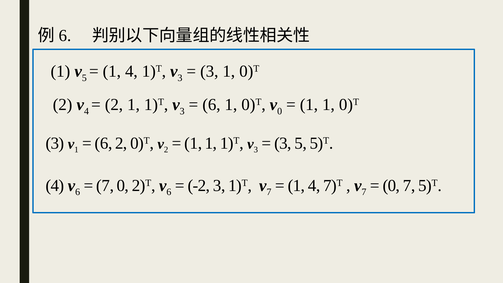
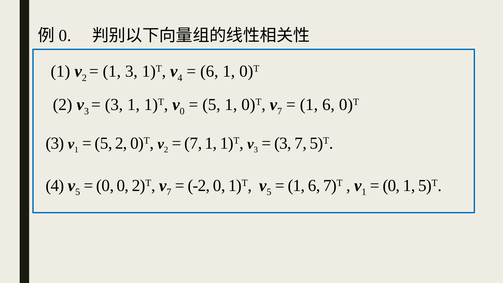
6: 6 -> 0 (65, 36)
5: 5 -> 2 (84, 78)
4: 4 -> 3 (131, 71)
3: 3 -> 4 (180, 78)
3: 3 -> 6 (209, 71)
4: 4 -> 3 (86, 111)
2: 2 -> 3 (114, 105)
3: 3 -> 0 (182, 111)
6: 6 -> 5 (211, 105)
0: 0 -> 7 (280, 111)
1: 1 -> 6 (328, 105)
6: 6 -> 5 (103, 143)
1: 1 -> 7 (193, 143)
3 5: 5 -> 7 (301, 143)
6: 6 -> 5 (78, 192)
7: 7 -> 0 (105, 186)
6: 6 -> 7 (169, 192)
-2 3: 3 -> 0 (219, 186)
7: 7 -> 5 (269, 192)
4: 4 -> 6 (314, 186)
7: 7 -> 1 (364, 192)
0 7: 7 -> 1 (409, 186)
